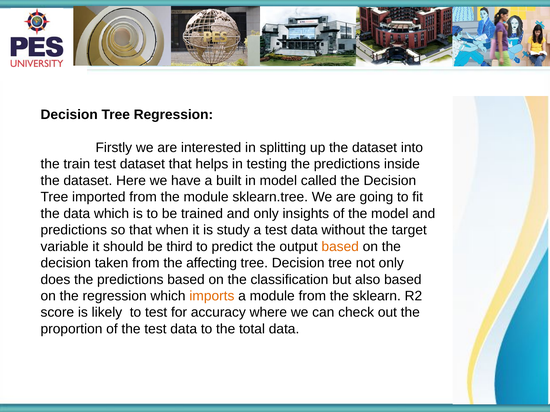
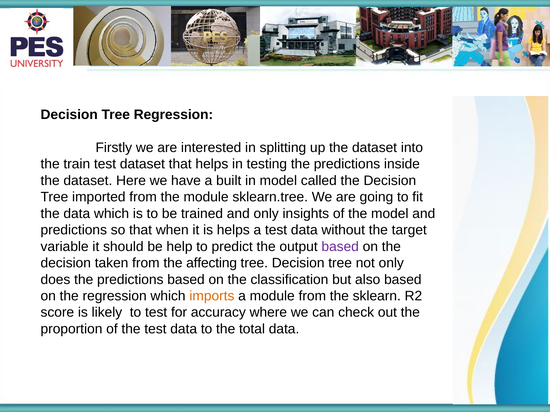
is study: study -> helps (233, 230)
third: third -> help (180, 247)
based colour: orange -> purple (340, 247)
